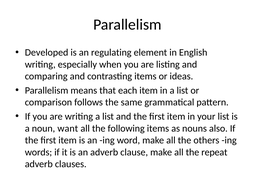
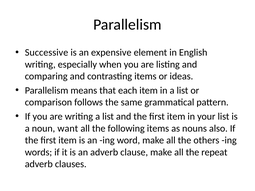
Developed: Developed -> Successive (47, 53)
regulating: regulating -> expensive (111, 53)
